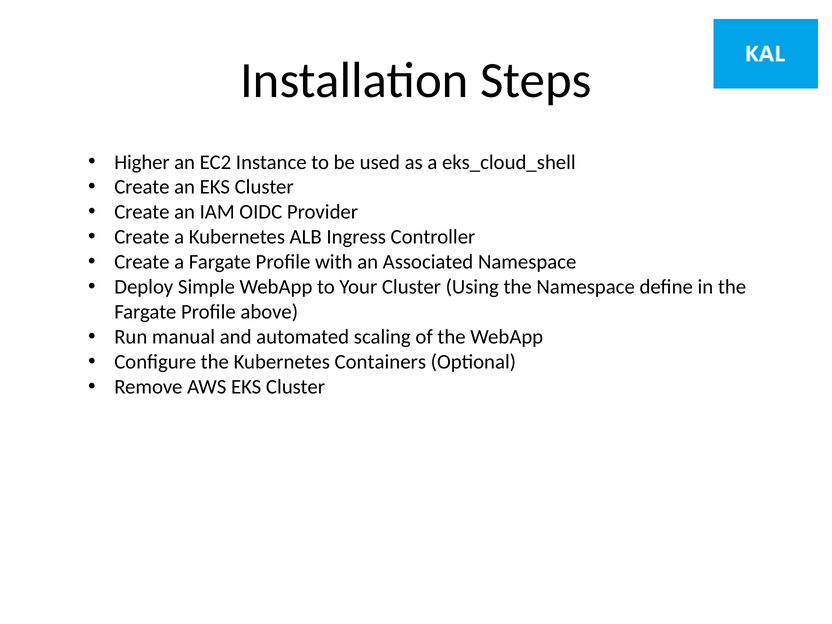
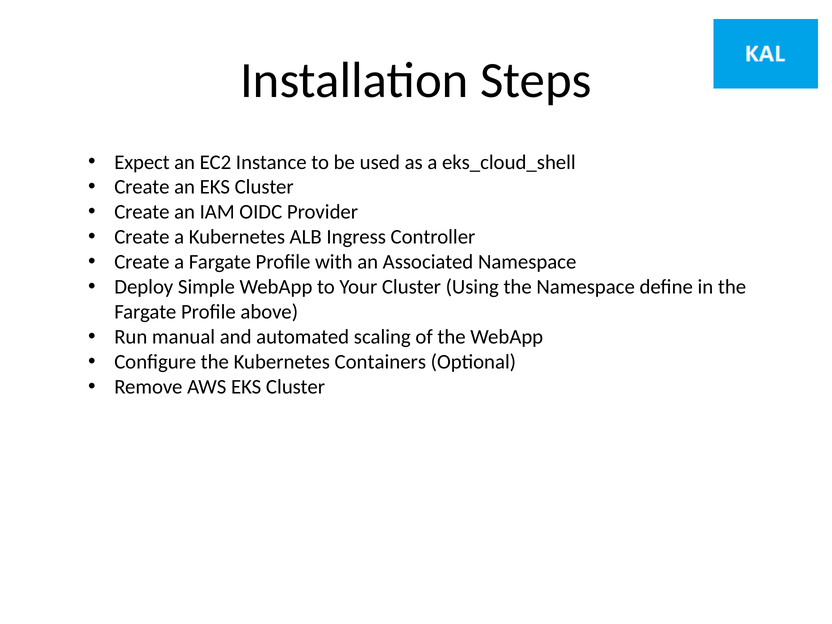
Higher: Higher -> Expect (142, 162)
